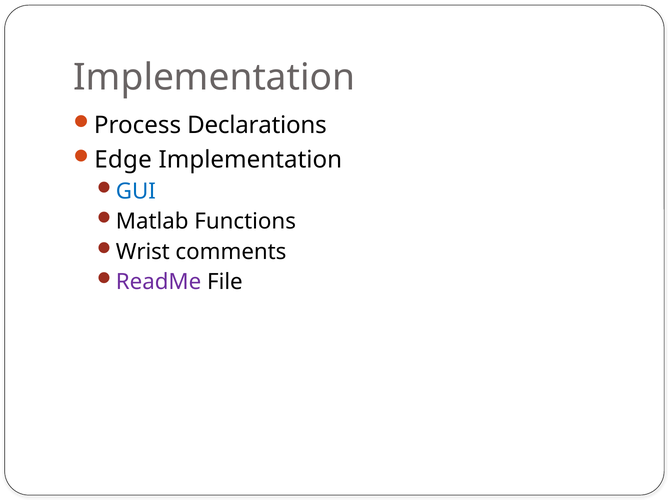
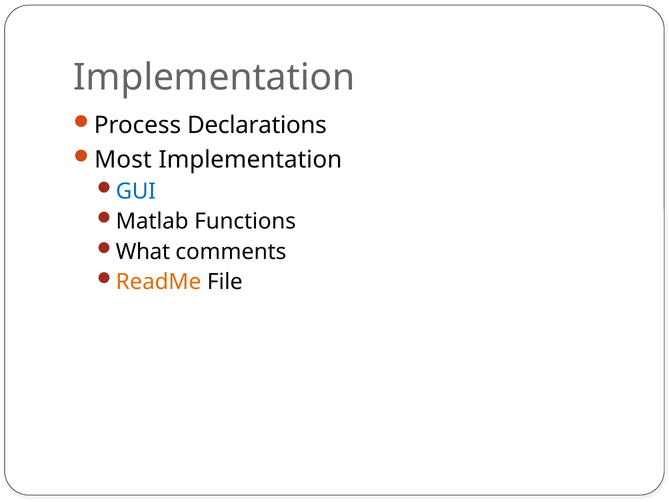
Edge: Edge -> Most (123, 160)
Wrist: Wrist -> What (143, 252)
ReadMe colour: purple -> orange (159, 282)
